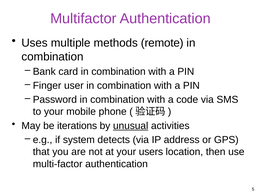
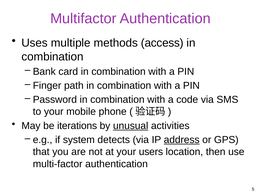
remote: remote -> access (162, 43)
user: user -> path (74, 86)
address underline: none -> present (182, 140)
